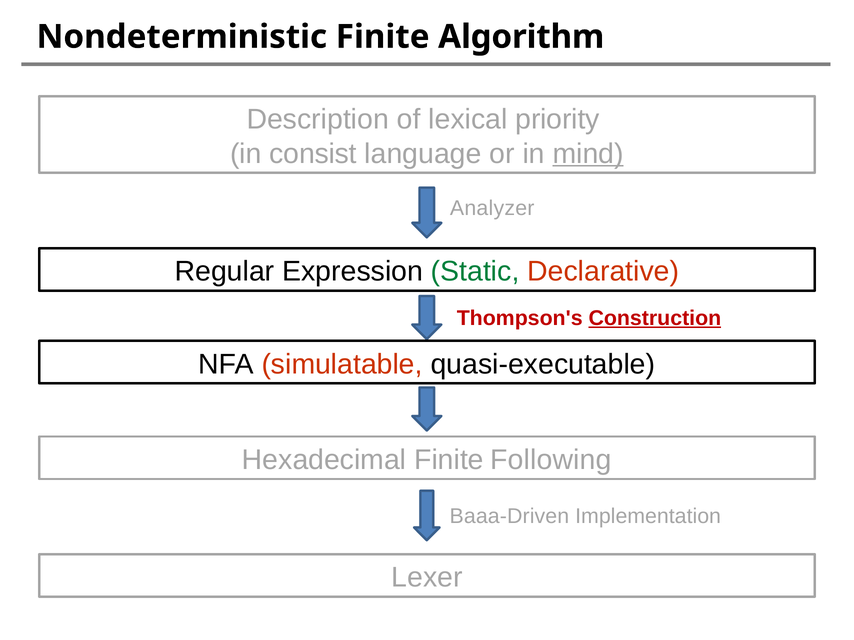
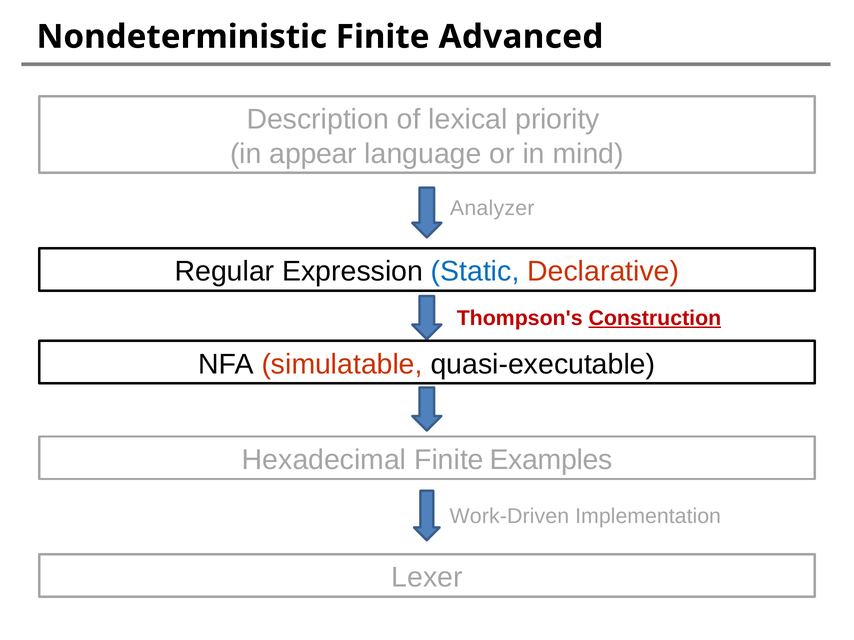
Algorithm: Algorithm -> Advanced (521, 37)
consist: consist -> appear (313, 154)
mind underline: present -> none (588, 154)
Static colour: green -> blue (475, 272)
Following: Following -> Examples (551, 460)
Baaa-Driven: Baaa-Driven -> Work-Driven (509, 517)
